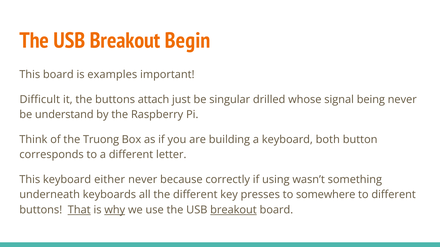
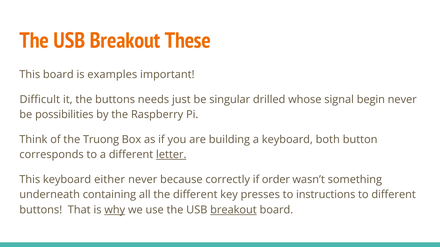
Begin: Begin -> These (188, 41)
attach: attach -> needs (153, 100)
being: being -> begin (371, 100)
understand: understand -> possibilities (64, 115)
letter underline: none -> present (171, 155)
using: using -> order (276, 180)
keyboards: keyboards -> containing (109, 195)
somewhere: somewhere -> instructions (326, 195)
That underline: present -> none (79, 210)
